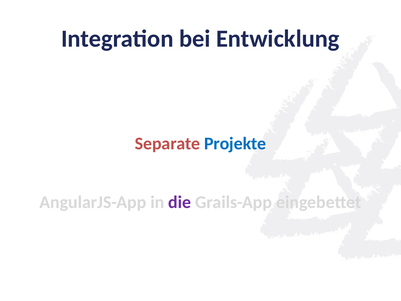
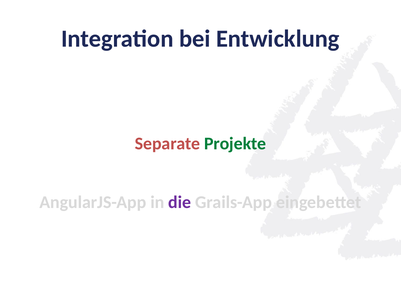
Projekte colour: blue -> green (235, 144)
